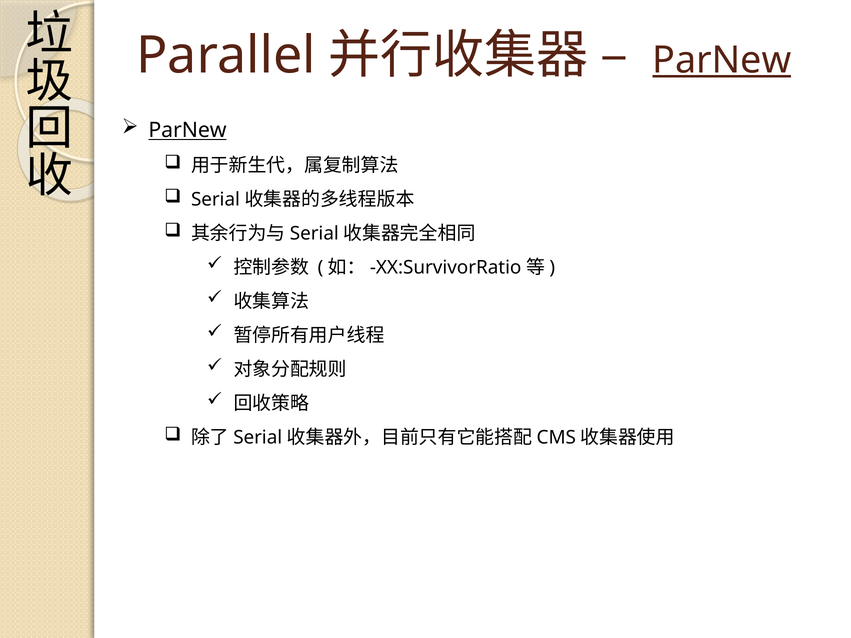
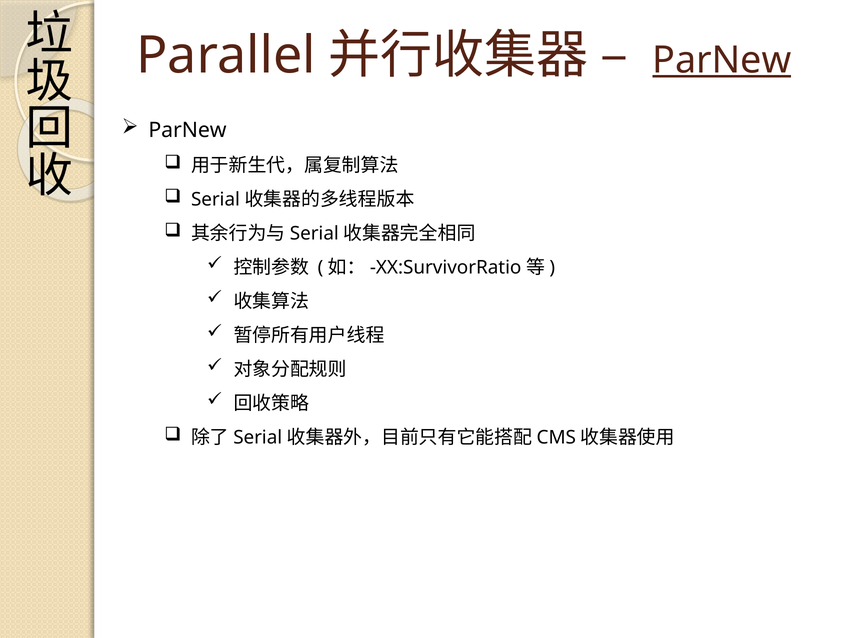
ParNew underline: present -> none (187, 130)
